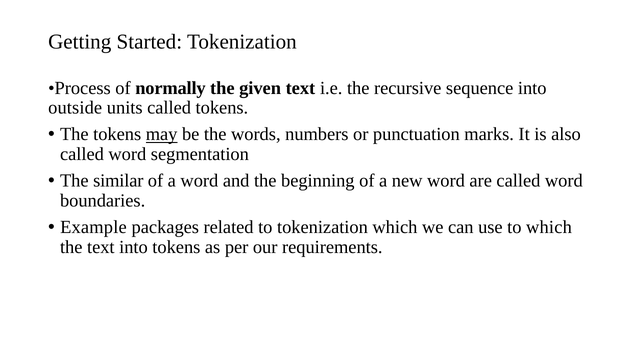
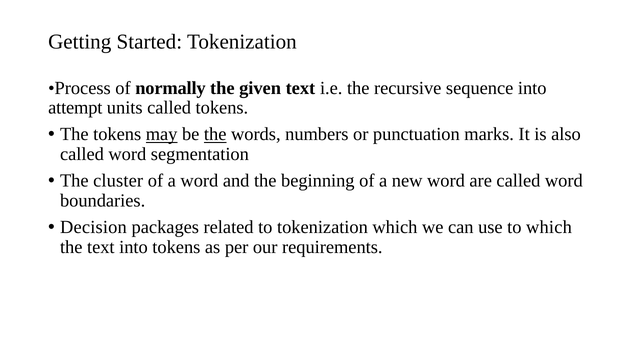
outside: outside -> attempt (75, 108)
the underline: none -> present (215, 134)
similar: similar -> cluster (118, 181)
Example: Example -> Decision (93, 227)
